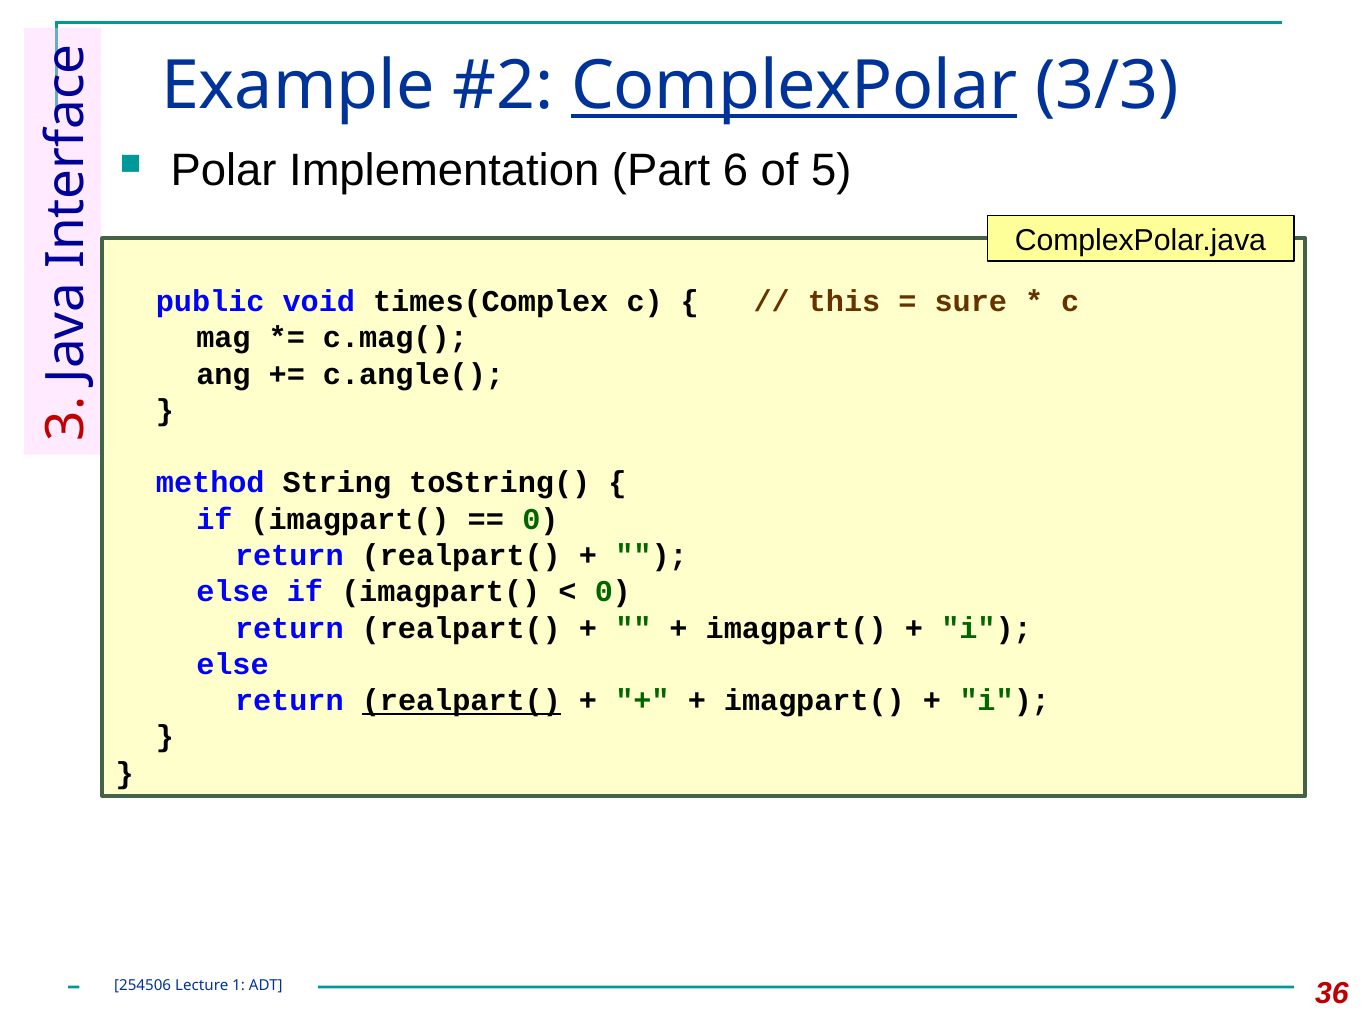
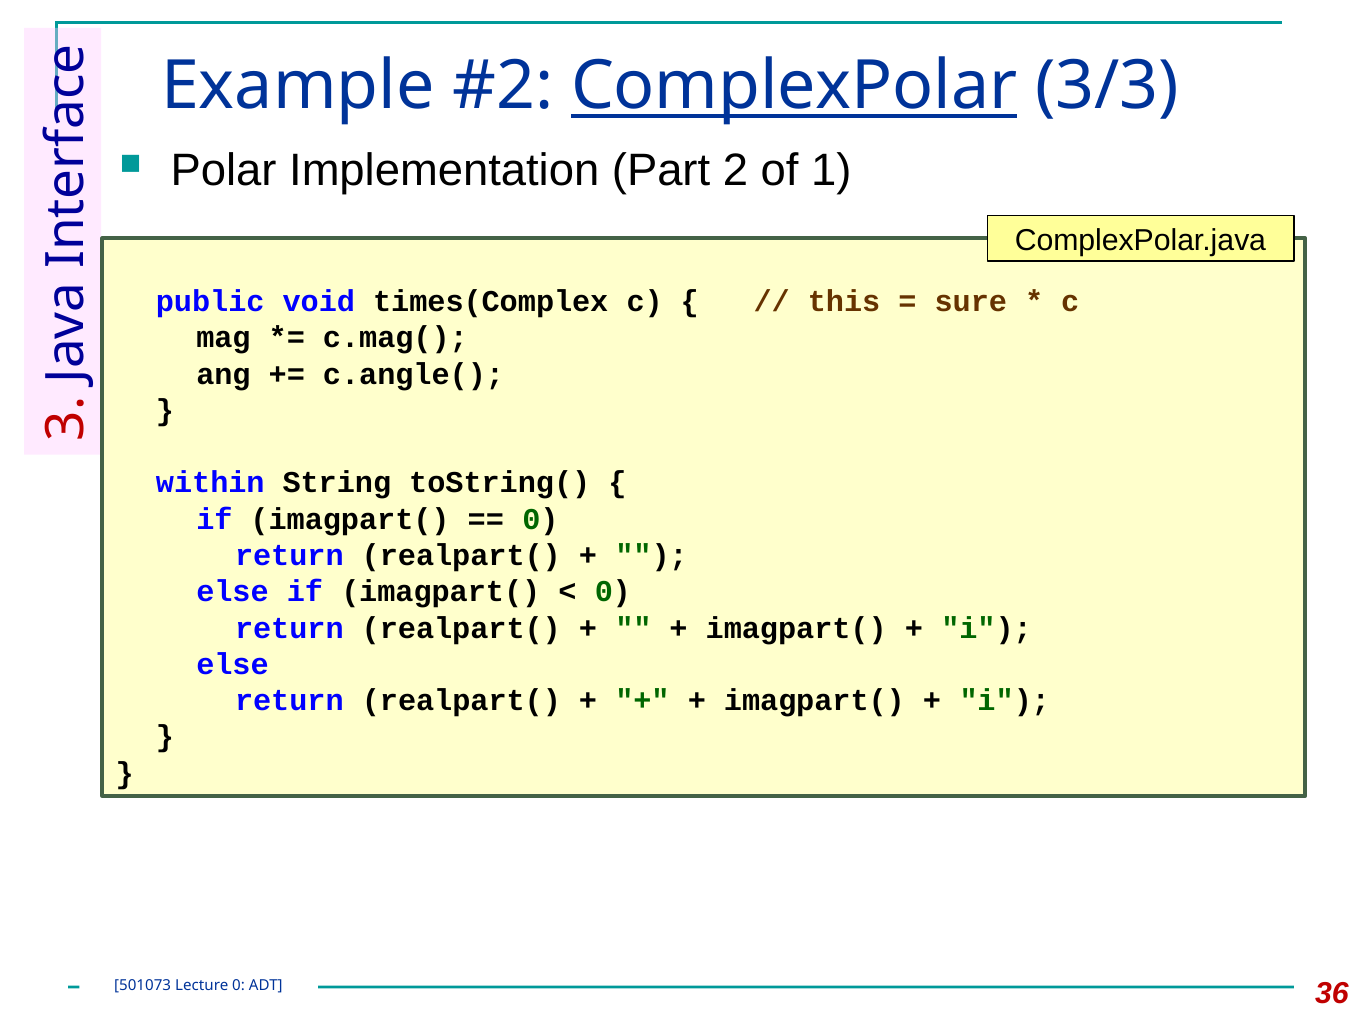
6: 6 -> 2 (735, 170)
5: 5 -> 1 (831, 170)
method: method -> within (210, 483)
realpart( underline: present -> none (461, 701)
254506: 254506 -> 501073 (143, 986)
Lecture 1: 1 -> 0 (239, 986)
